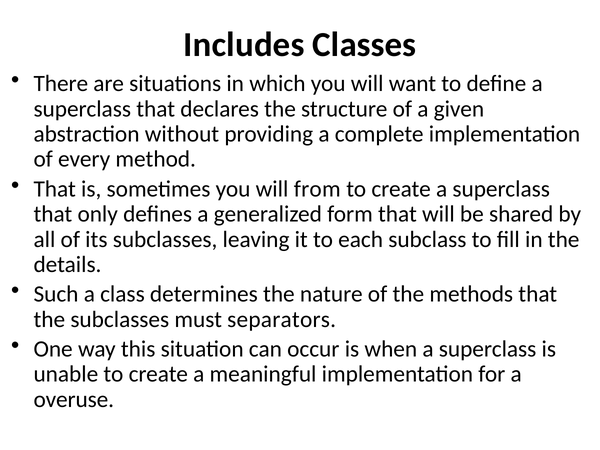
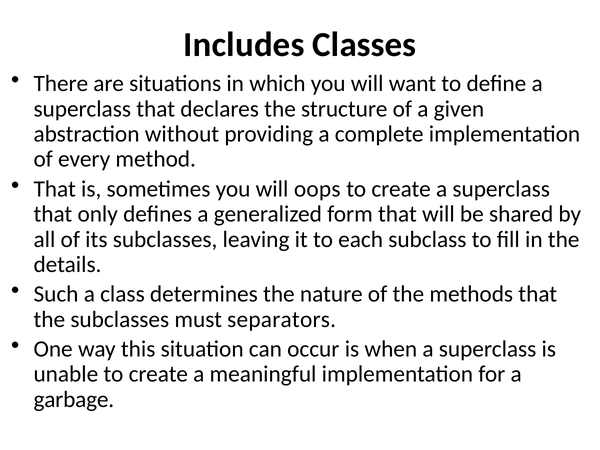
from: from -> oops (317, 189)
overuse: overuse -> garbage (74, 399)
